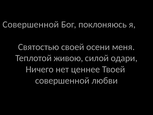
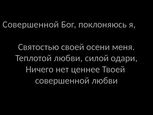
Теплотой живою: живою -> любви (68, 58)
